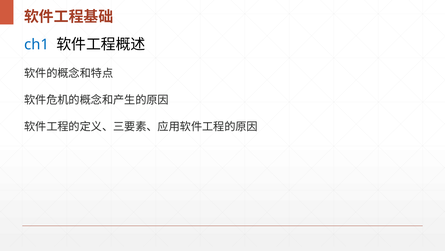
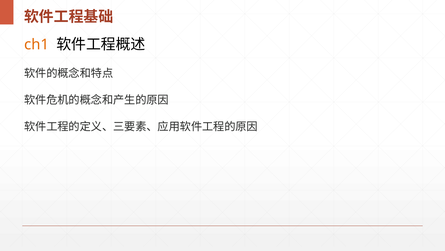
ch1 colour: blue -> orange (37, 45)
